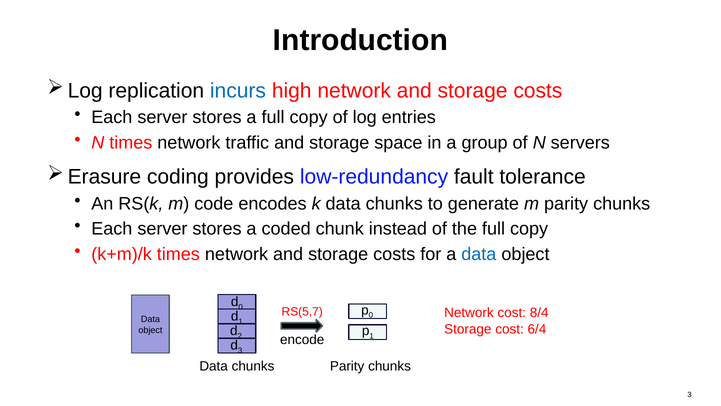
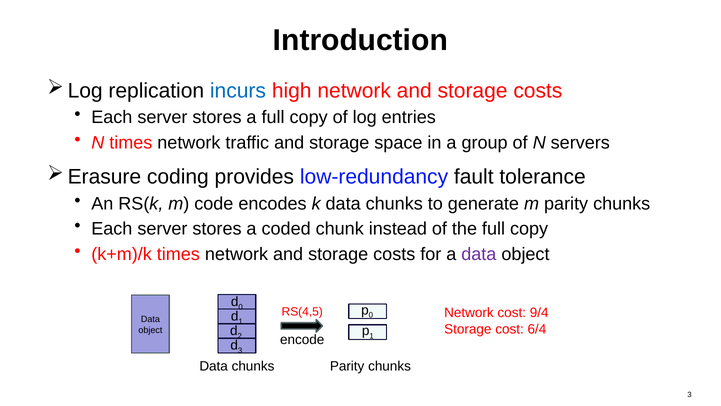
data colour: blue -> purple (479, 254)
RS(5,7: RS(5,7 -> RS(4,5 (302, 312)
8/4: 8/4 -> 9/4 (539, 313)
